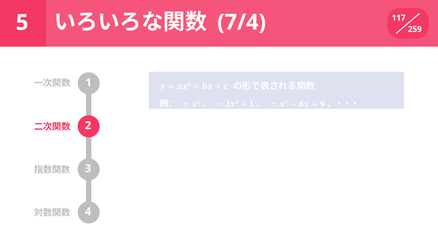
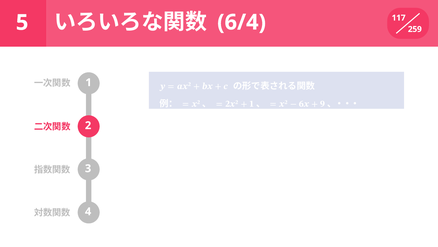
7/4: 7/4 -> 6/4 (242, 22)
